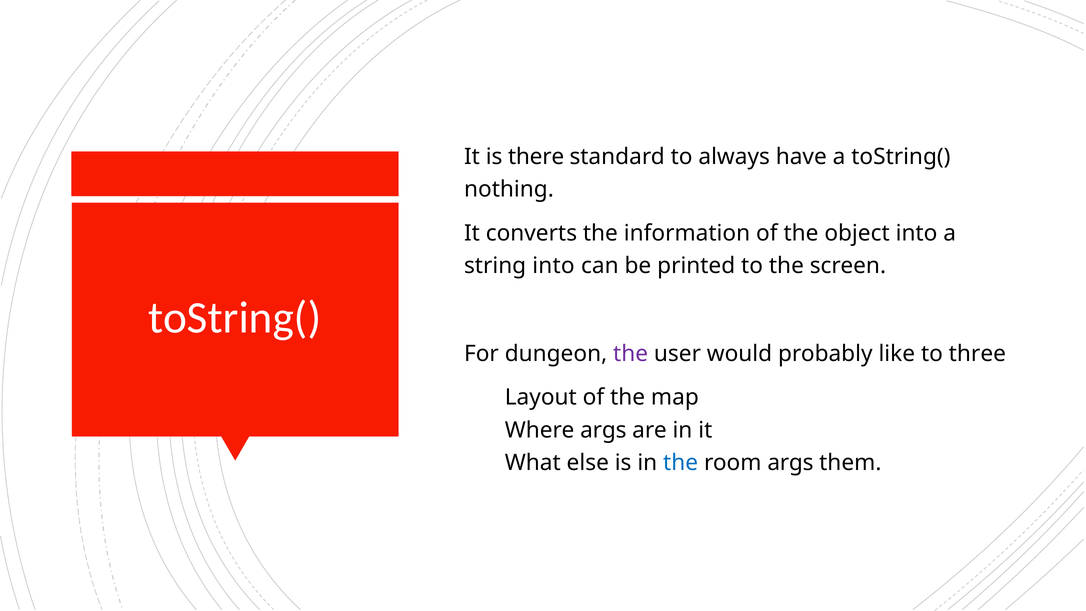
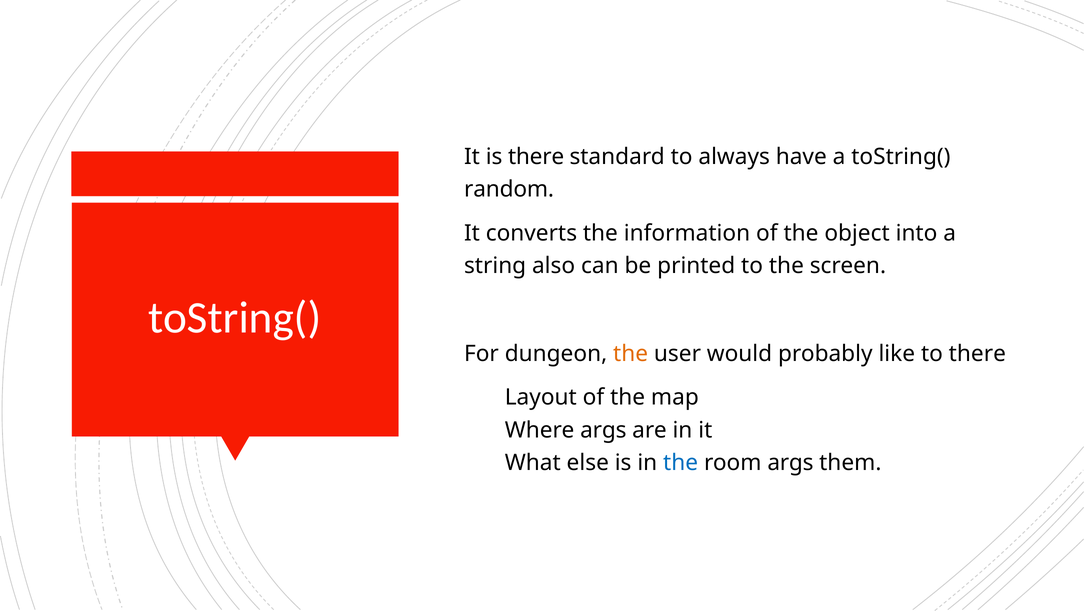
nothing: nothing -> random (509, 189)
string into: into -> also (554, 266)
the colour: purple -> orange (631, 353)
to three: three -> there (977, 353)
